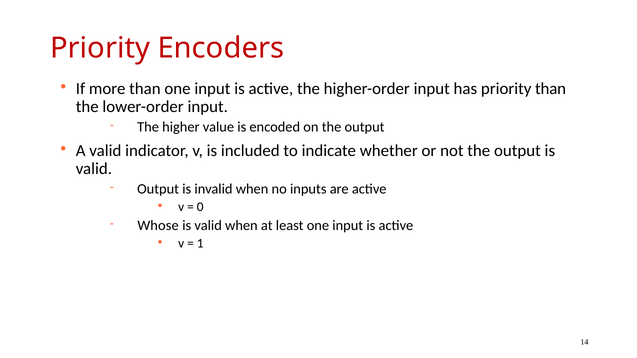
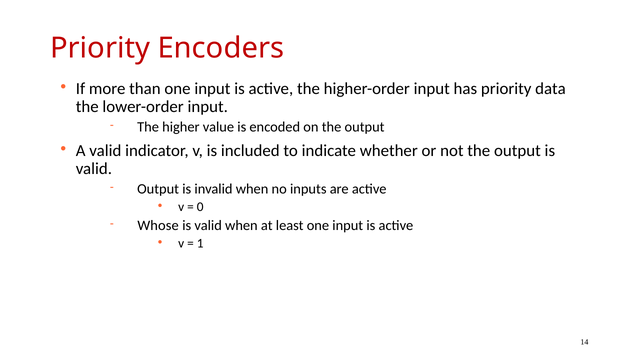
priority than: than -> data (550, 89)
